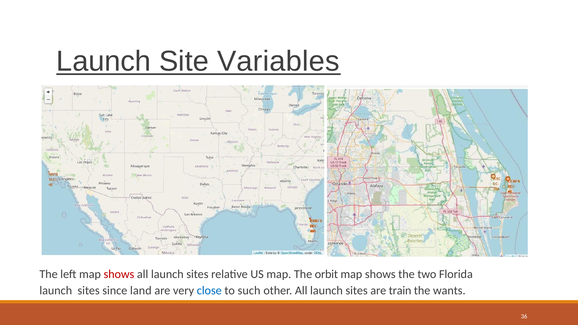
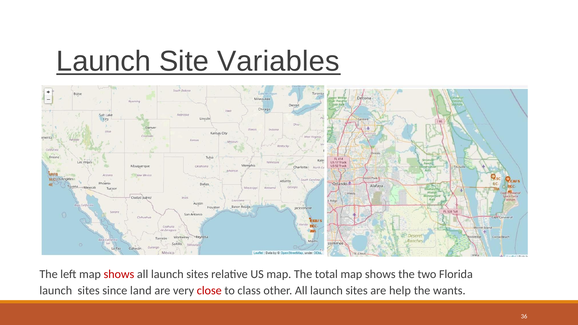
orbit: orbit -> total (326, 274)
close colour: blue -> red (209, 291)
such: such -> class (249, 291)
train: train -> help (400, 291)
